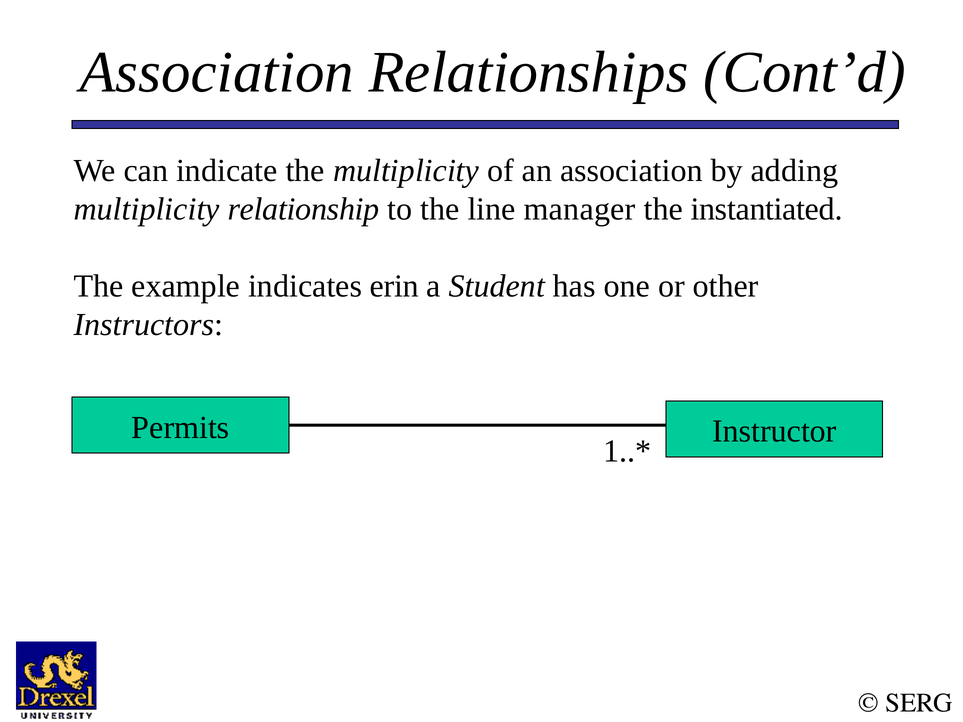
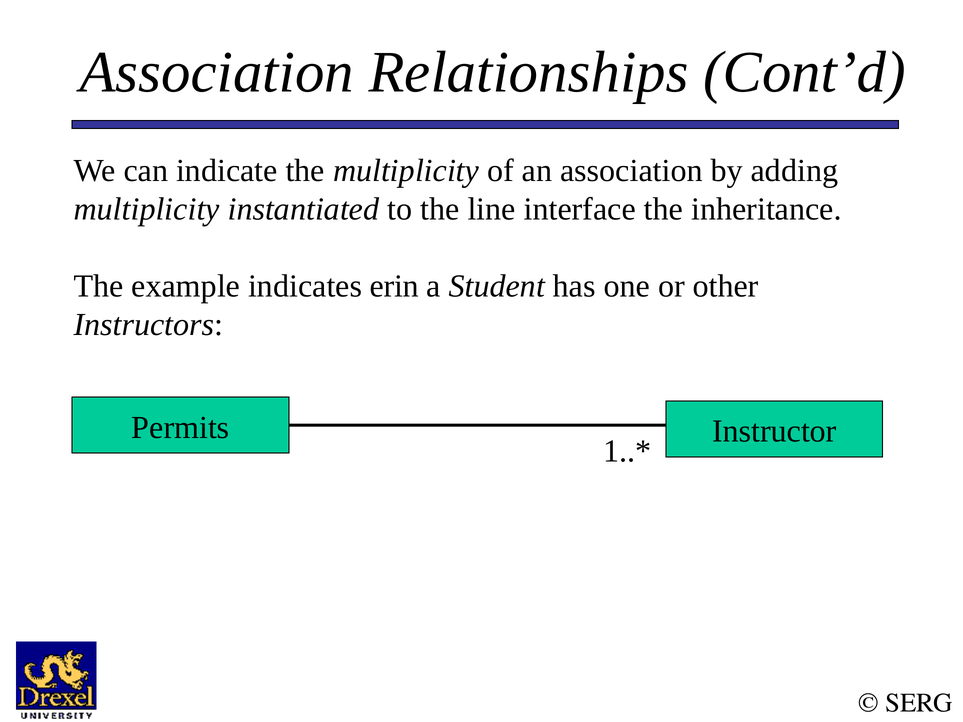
relationship: relationship -> instantiated (303, 209)
manager: manager -> interface (580, 209)
instantiated: instantiated -> inheritance (766, 209)
